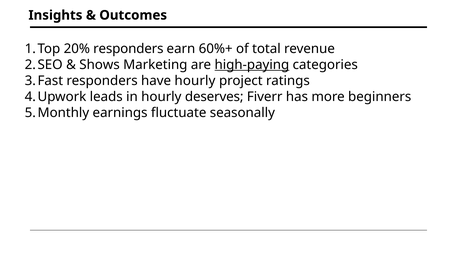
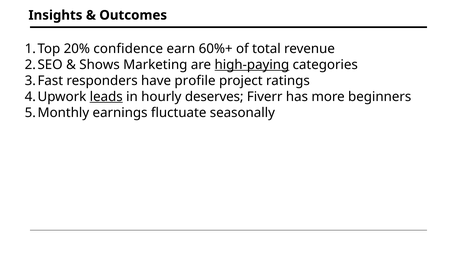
20% responders: responders -> confidence (128, 49)
have hourly: hourly -> profile (195, 81)
leads underline: none -> present (106, 97)
